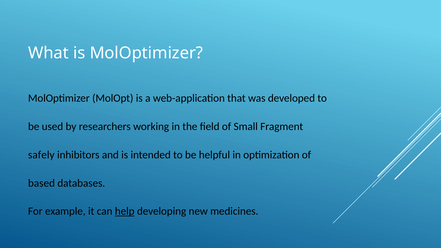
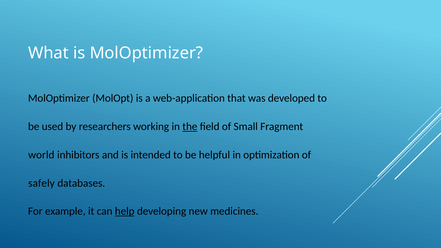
the underline: none -> present (190, 126)
safely: safely -> world (41, 155)
based: based -> safely (41, 183)
